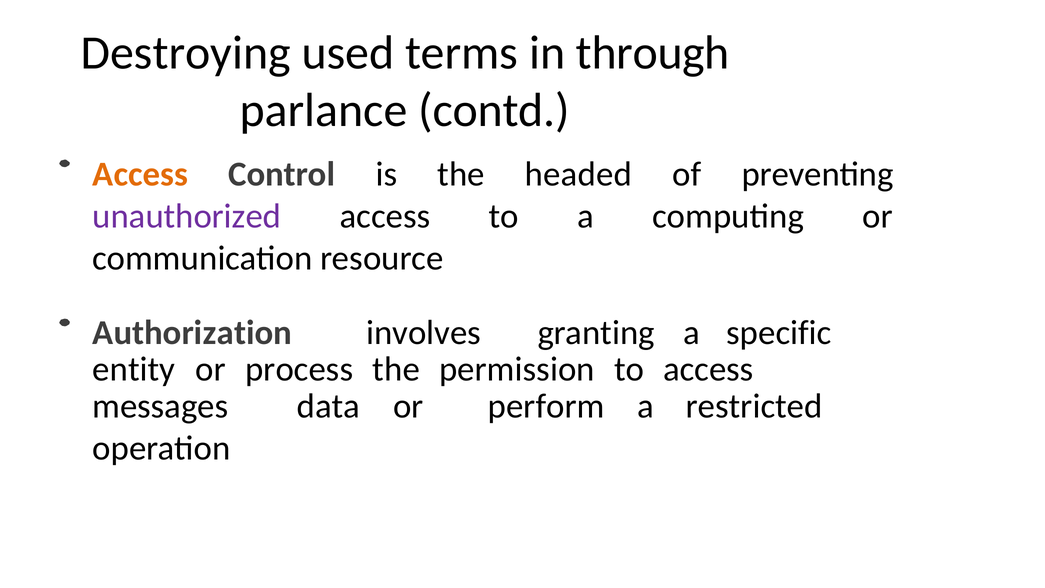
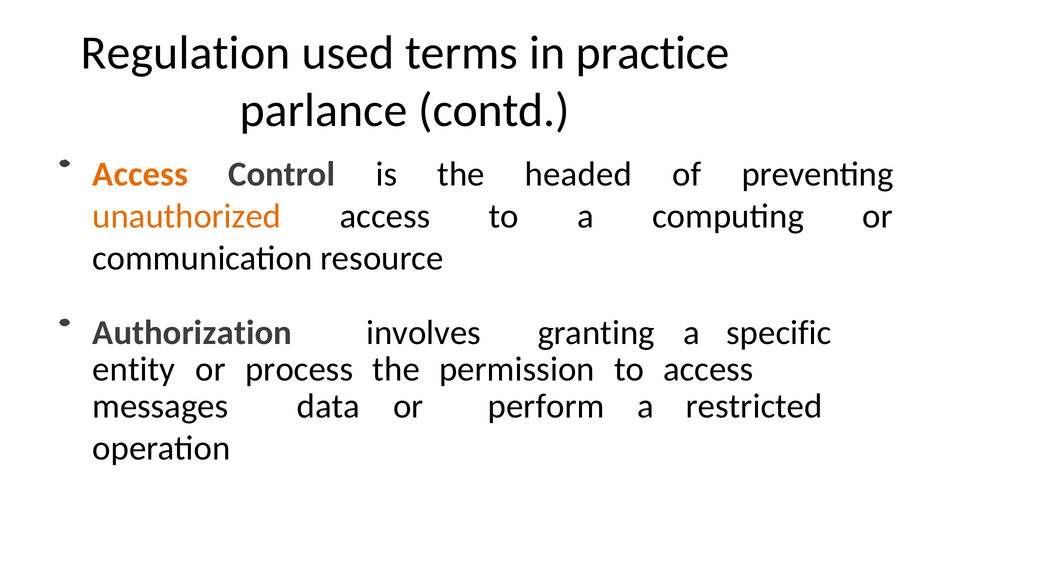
Destroying: Destroying -> Regulation (186, 53)
through: through -> practice (653, 53)
unauthorized colour: purple -> orange (187, 216)
